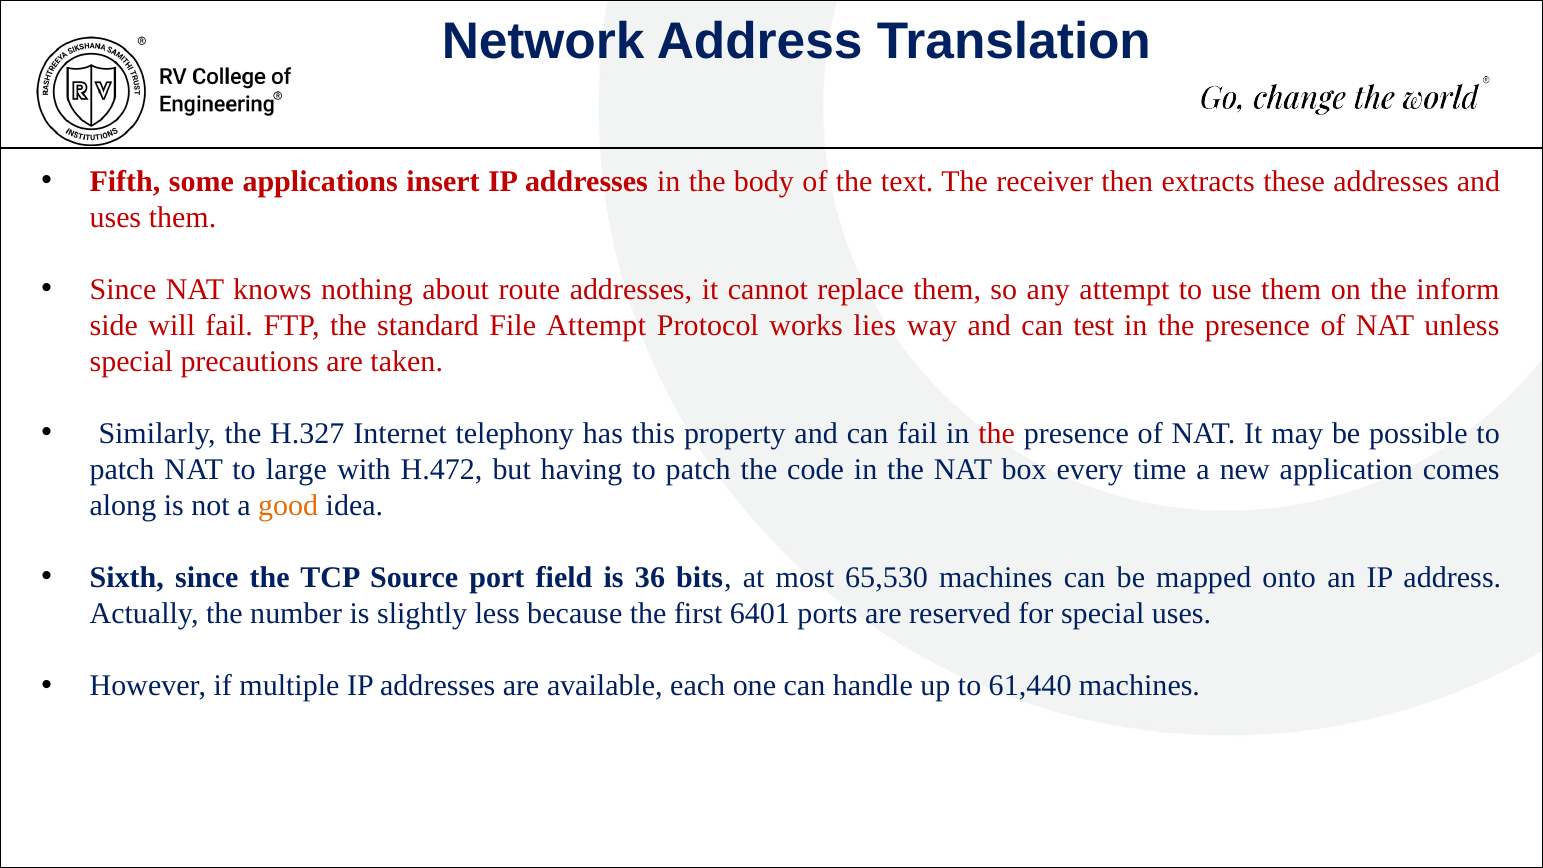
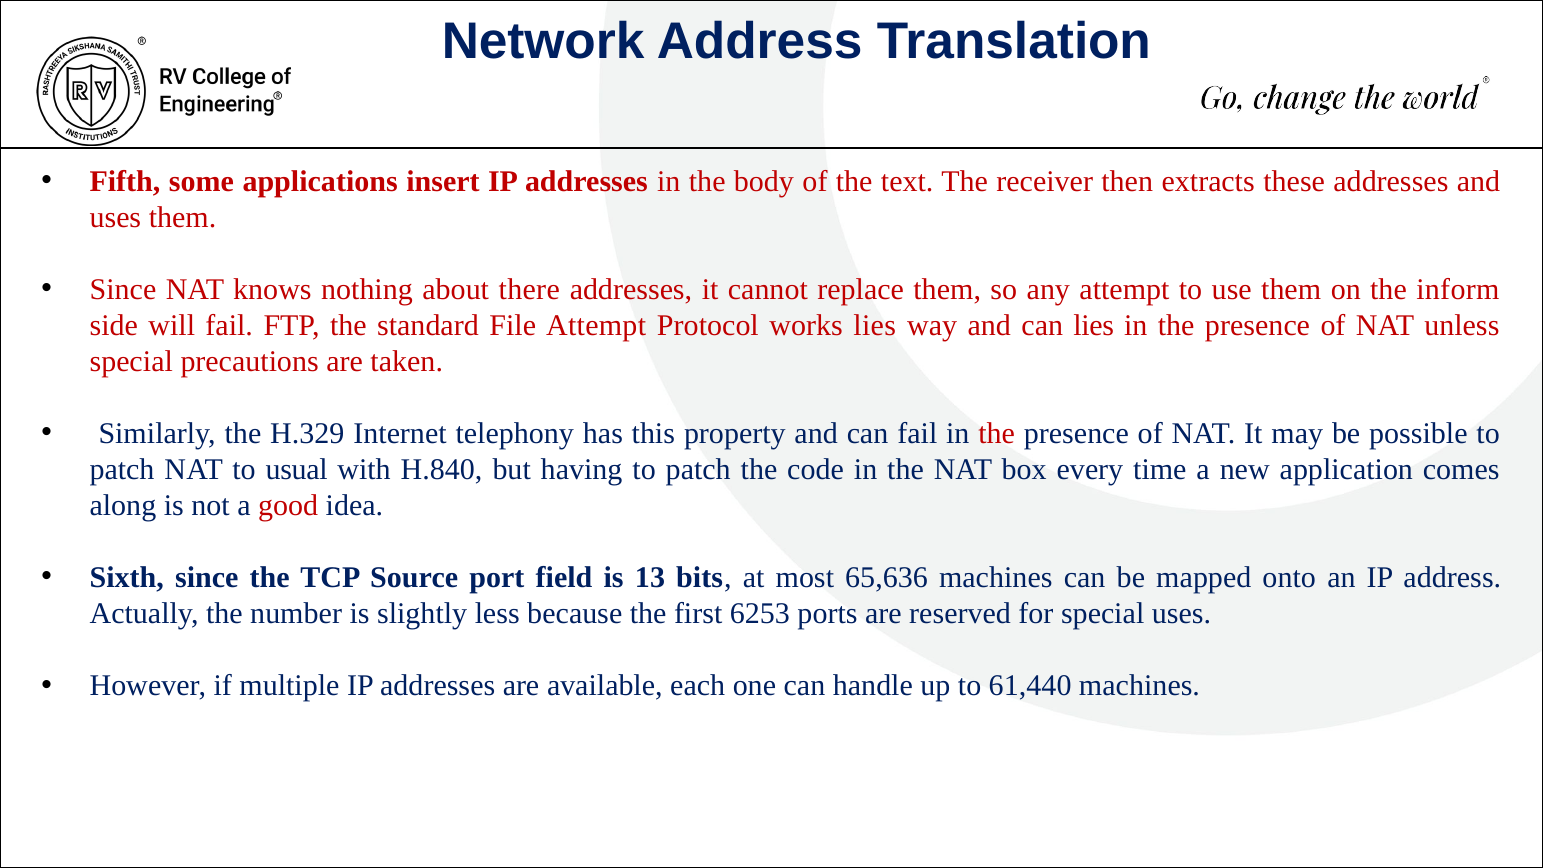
route: route -> there (529, 289)
can test: test -> lies (1094, 325)
H.327: H.327 -> H.329 (307, 434)
large: large -> usual (297, 470)
H.472: H.472 -> H.840 (442, 470)
good colour: orange -> red (288, 506)
36: 36 -> 13 (650, 578)
65,530: 65,530 -> 65,636 (887, 578)
6401: 6401 -> 6253 (760, 614)
